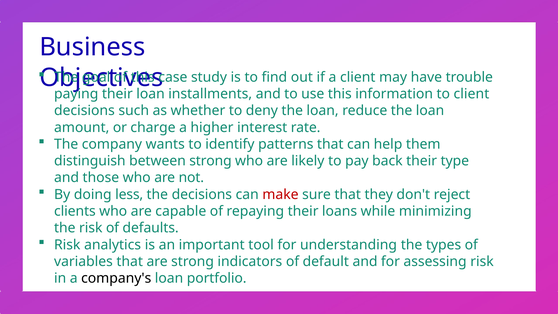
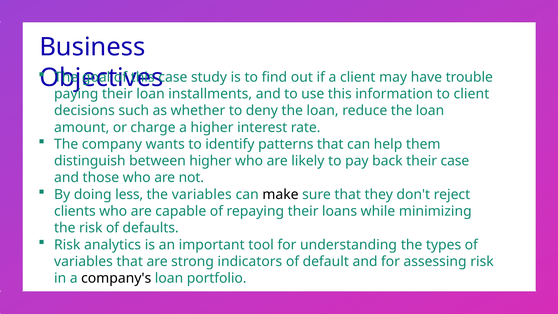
between strong: strong -> higher (210, 161)
their type: type -> case (455, 161)
the decisions: decisions -> variables (202, 194)
make colour: red -> black (280, 194)
